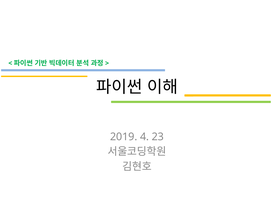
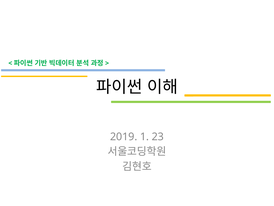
4: 4 -> 1 (145, 136)
